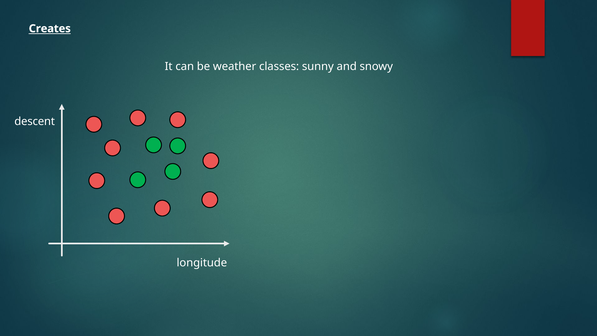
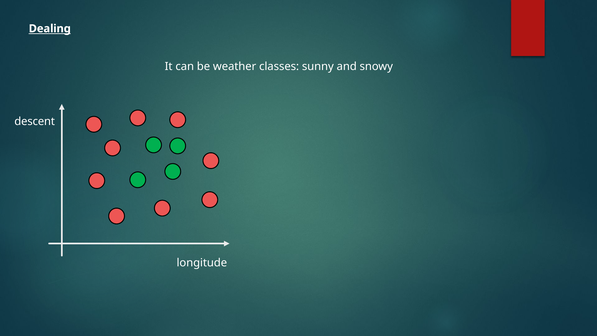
Creates: Creates -> Dealing (50, 29)
